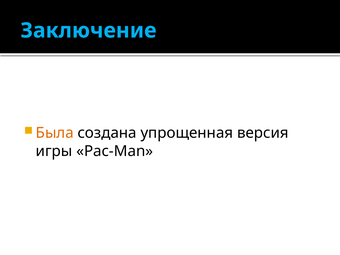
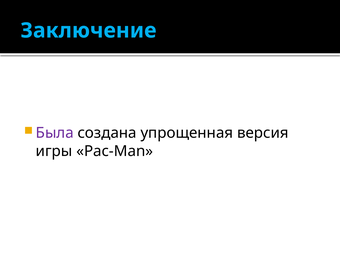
Была colour: orange -> purple (55, 133)
